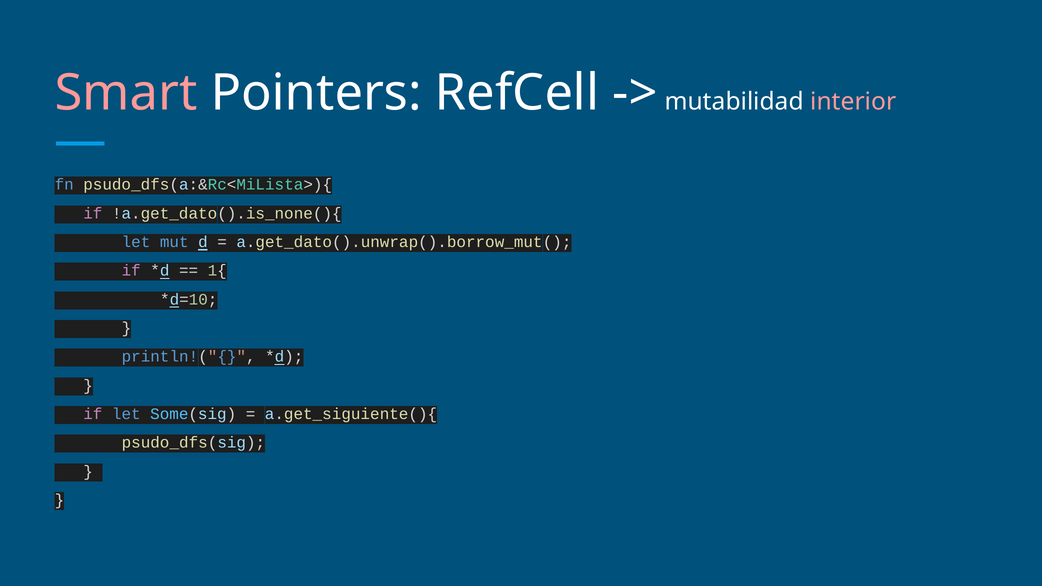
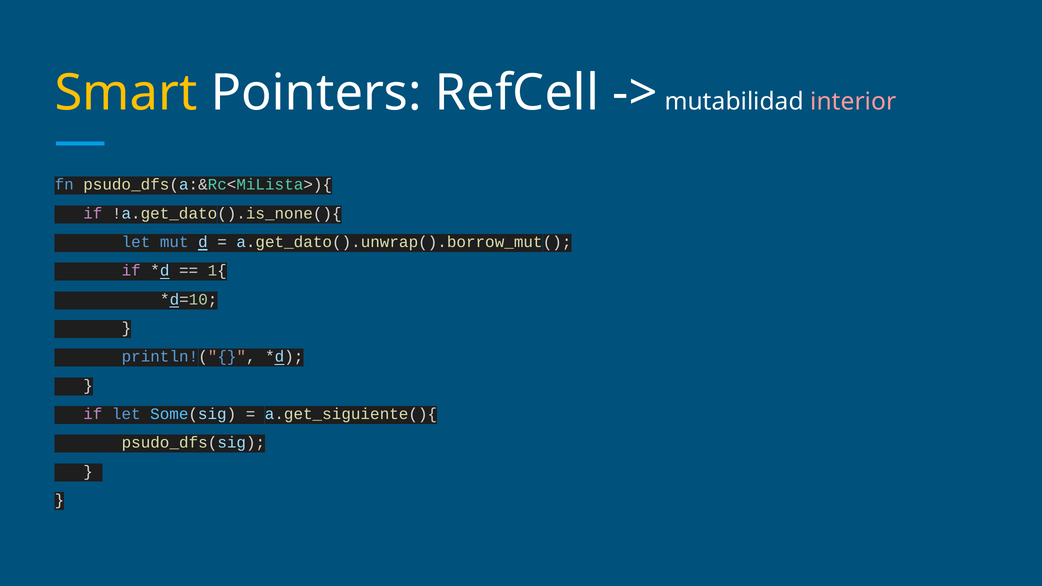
Smart colour: pink -> yellow (126, 93)
